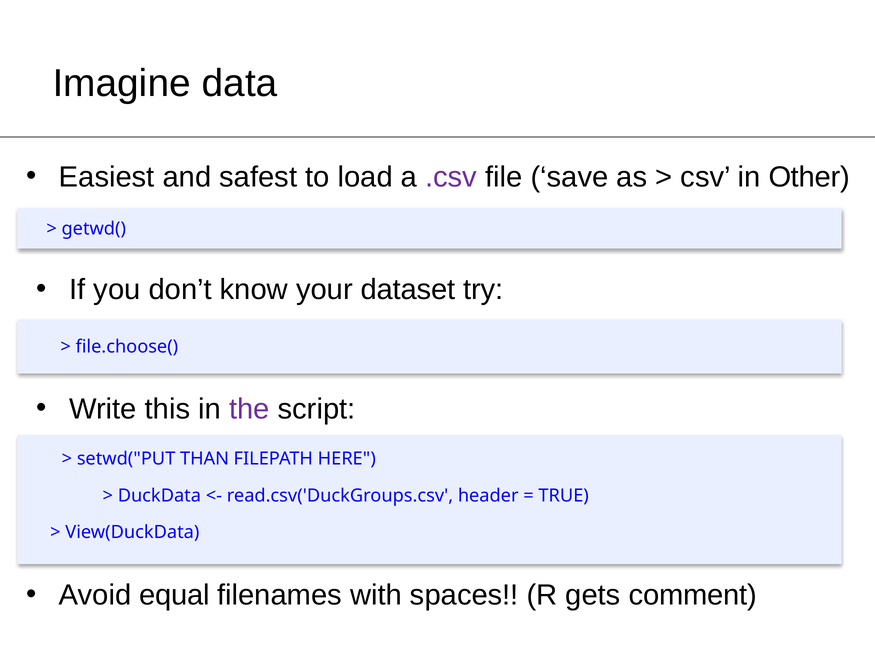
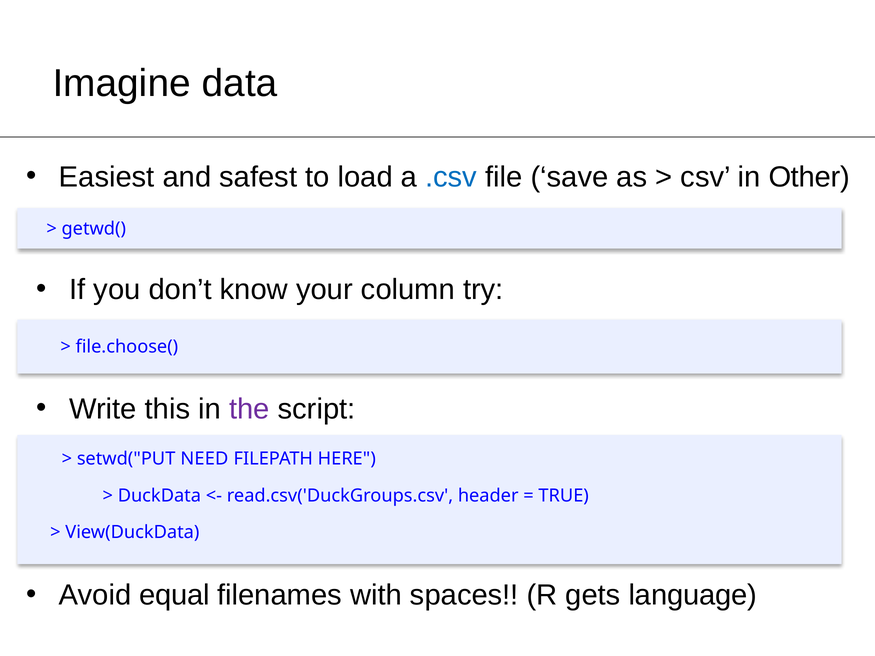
.csv colour: purple -> blue (451, 177)
dataset: dataset -> column (408, 290)
THAN: THAN -> NEED (204, 459)
comment: comment -> language (693, 595)
